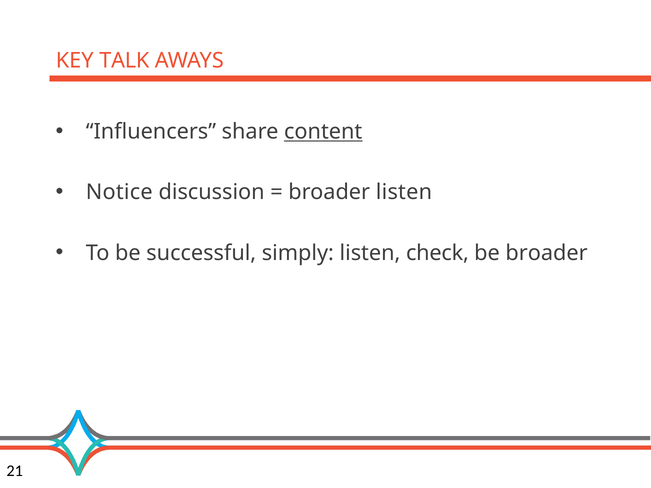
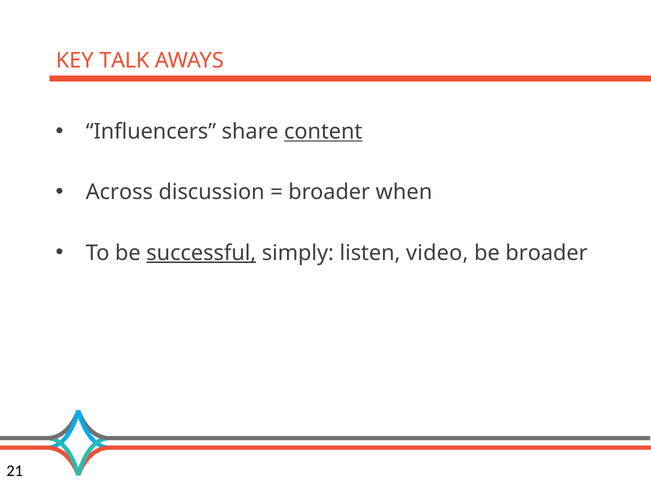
Notice: Notice -> Across (119, 192)
broader listen: listen -> when (404, 192)
successful underline: none -> present (201, 253)
check: check -> video (437, 253)
